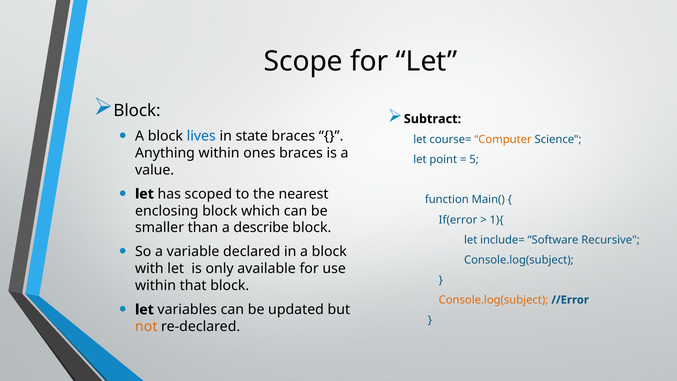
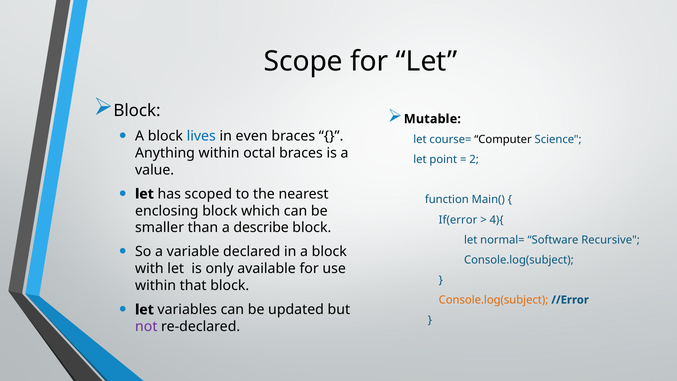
Subtract: Subtract -> Mutable (432, 119)
state: state -> even (252, 136)
Computer colour: orange -> black (503, 140)
ones: ones -> octal (259, 153)
5: 5 -> 2 (474, 160)
1){: 1){ -> 4){ (497, 220)
include=: include= -> normal= (502, 240)
not colour: orange -> purple (146, 326)
